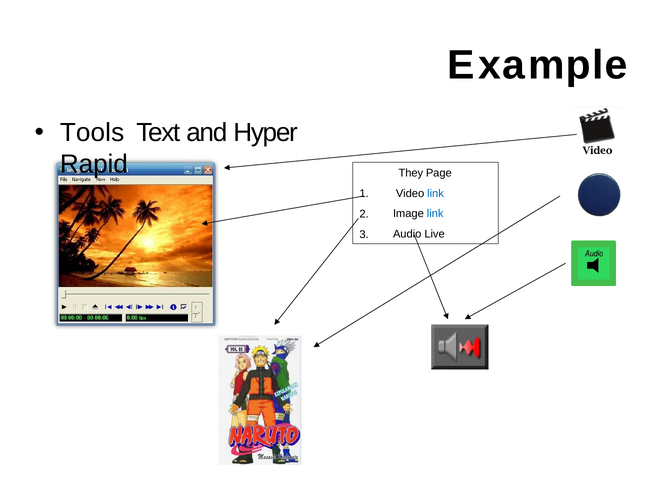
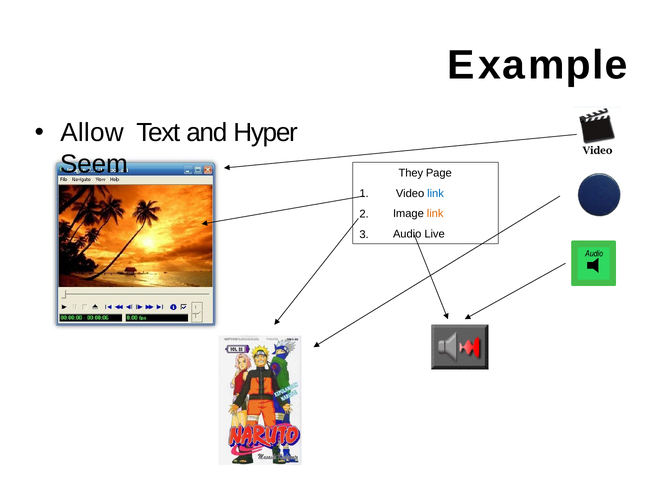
Tools: Tools -> Allow (92, 133)
Rapid: Rapid -> Seem (94, 164)
link colour: blue -> orange (435, 214)
